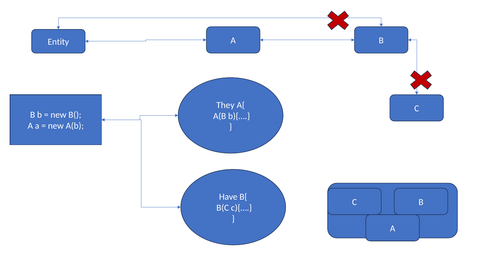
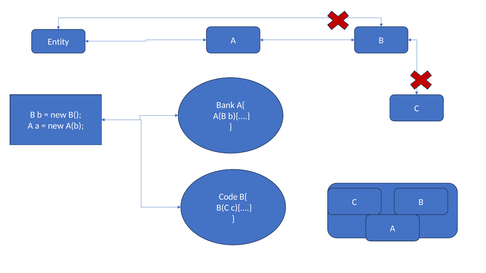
They: They -> Bank (225, 105)
Have: Have -> Code (228, 197)
